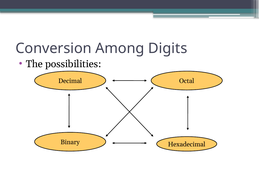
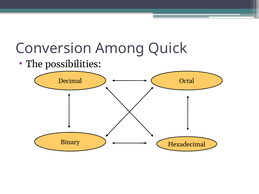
Digits: Digits -> Quick (168, 48)
